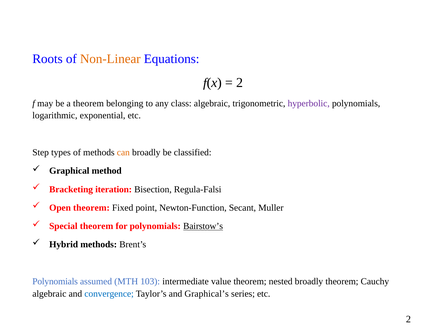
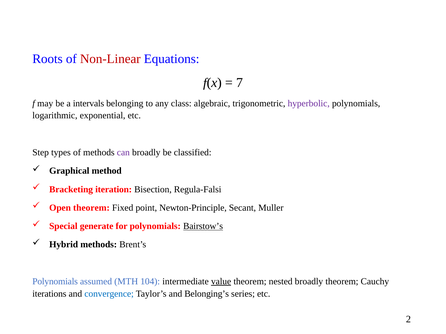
Non-Linear colour: orange -> red (110, 59)
2: 2 -> 7 (240, 83)
a theorem: theorem -> intervals (89, 104)
can colour: orange -> purple (123, 153)
Newton-Function: Newton-Function -> Newton-Principle (193, 208)
Special theorem: theorem -> generate (97, 226)
103: 103 -> 104 (150, 282)
value underline: none -> present (221, 282)
algebraic: algebraic -> iterations (49, 294)
Graphical’s: Graphical’s -> Belonging’s (207, 294)
